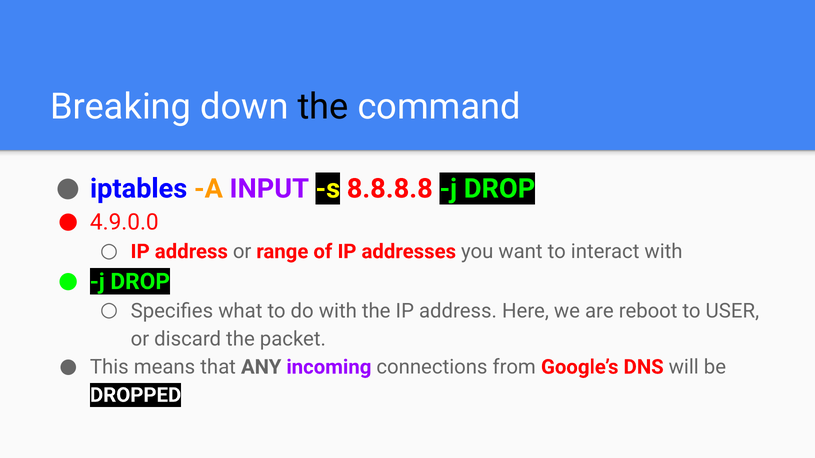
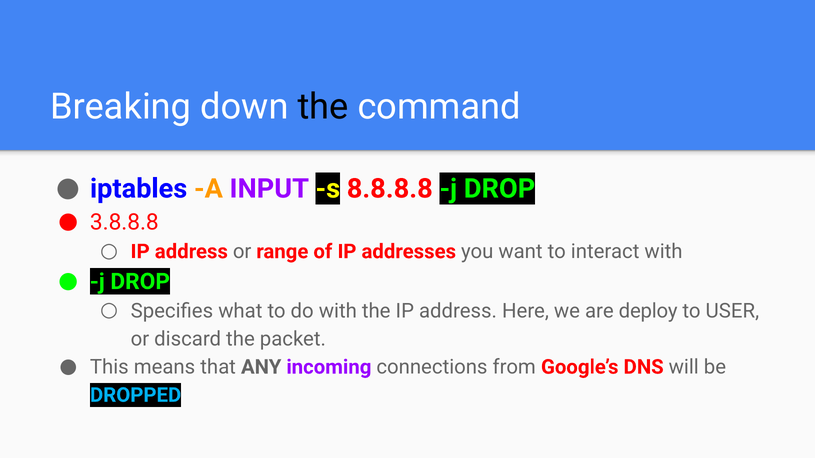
4.9.0.0: 4.9.0.0 -> 3.8.8.8 (124, 222)
reboot: reboot -> deploy (648, 311)
DROPPED colour: white -> light blue (136, 395)
